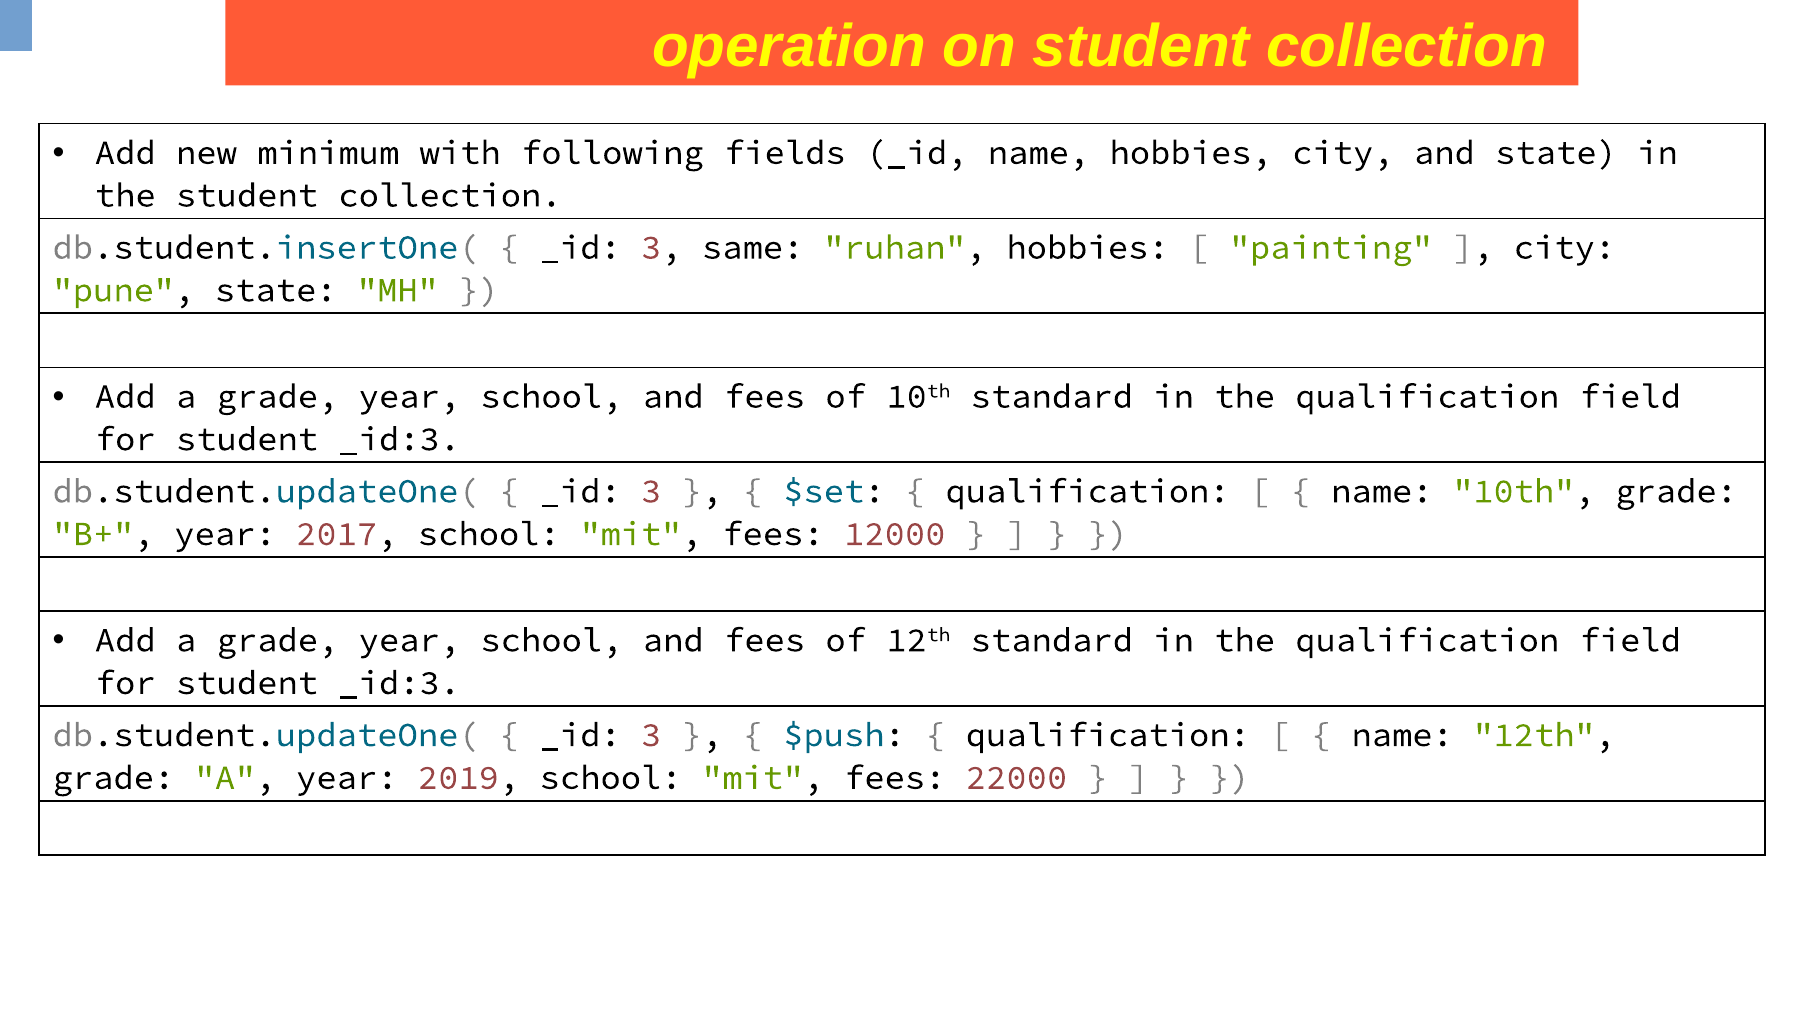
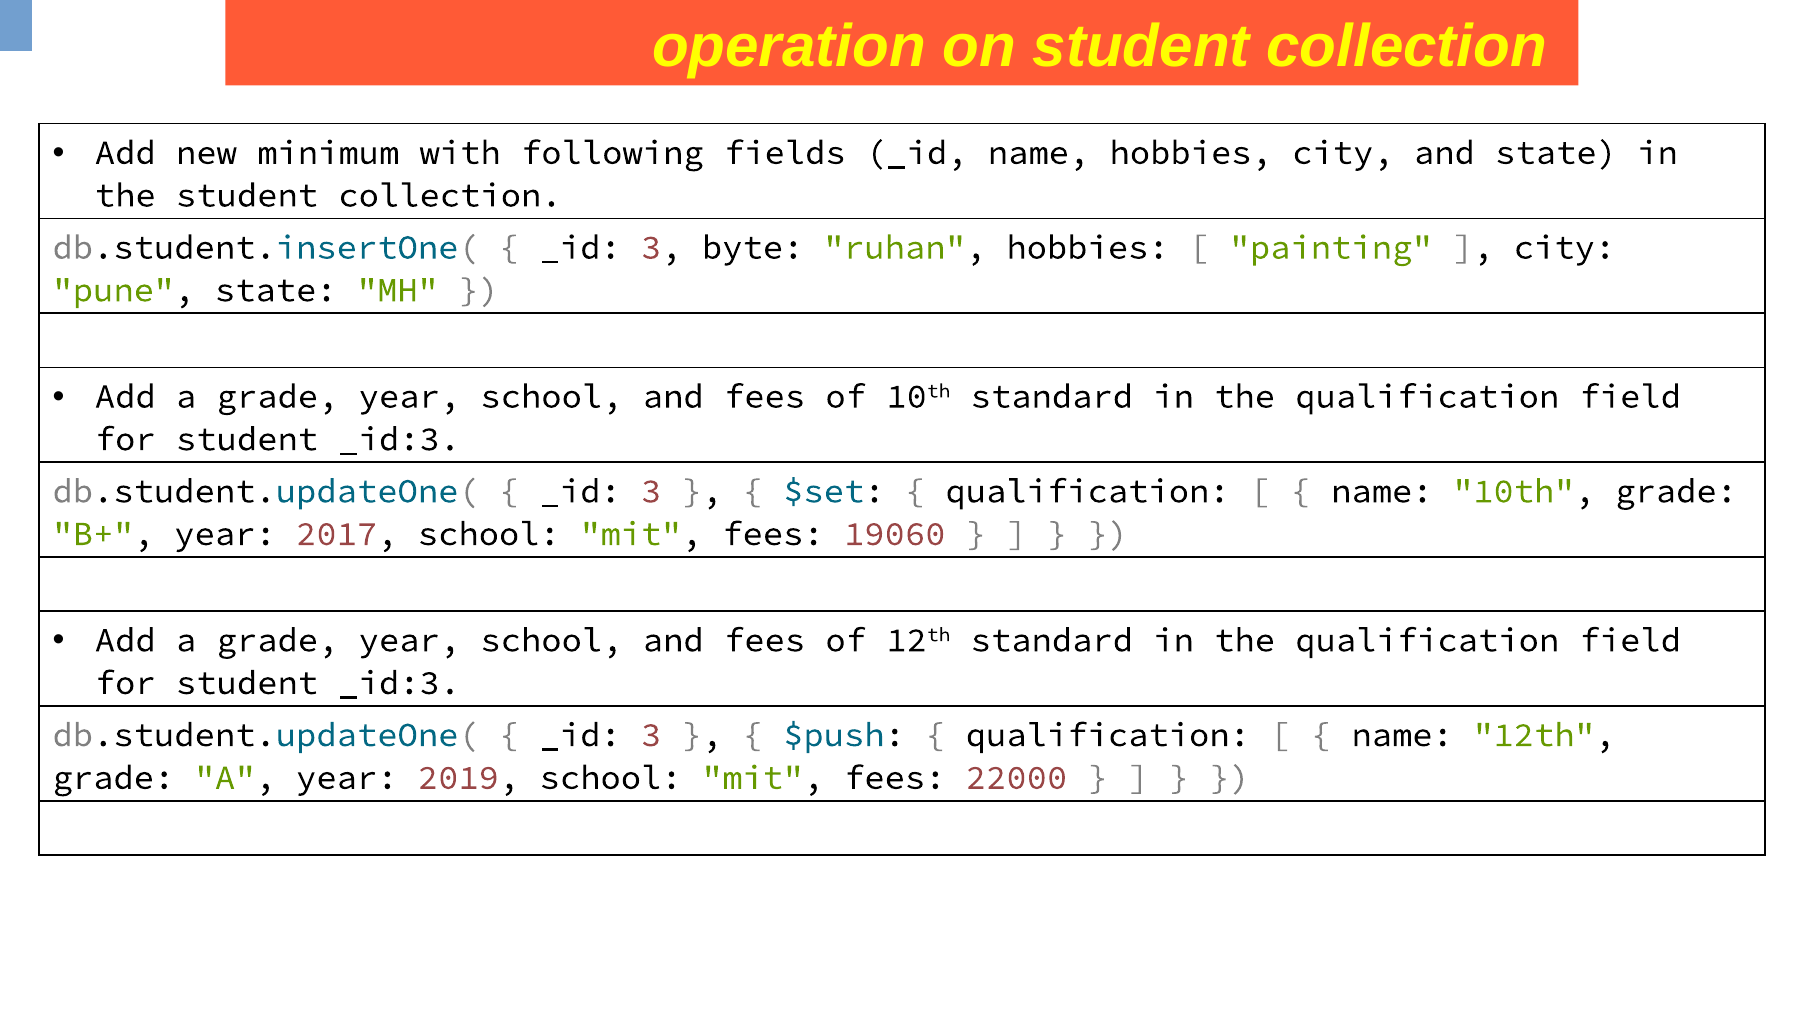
same: same -> byte (753, 247)
12000: 12000 -> 19060 (895, 534)
